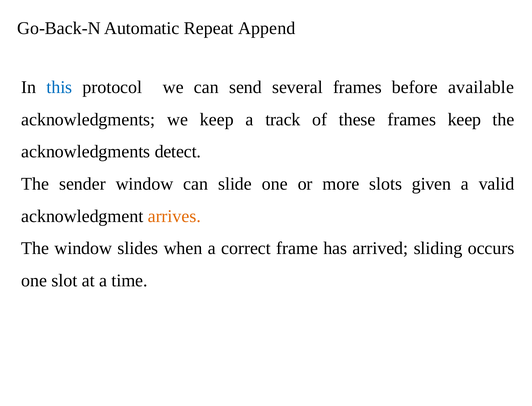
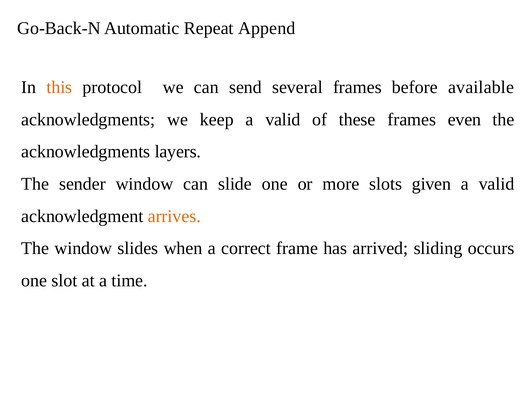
this colour: blue -> orange (59, 87)
keep a track: track -> valid (283, 120)
frames keep: keep -> even (464, 120)
detect: detect -> layers (178, 152)
